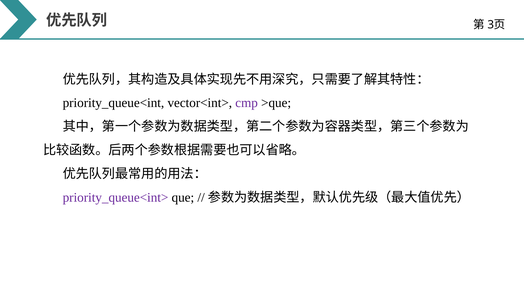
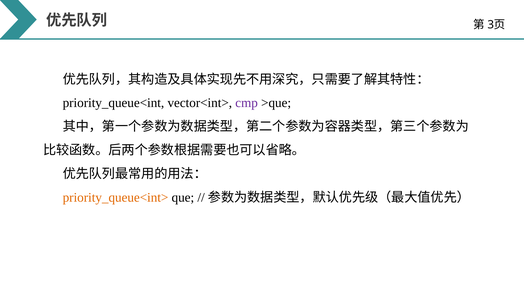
priority_queue<int> colour: purple -> orange (116, 197)
